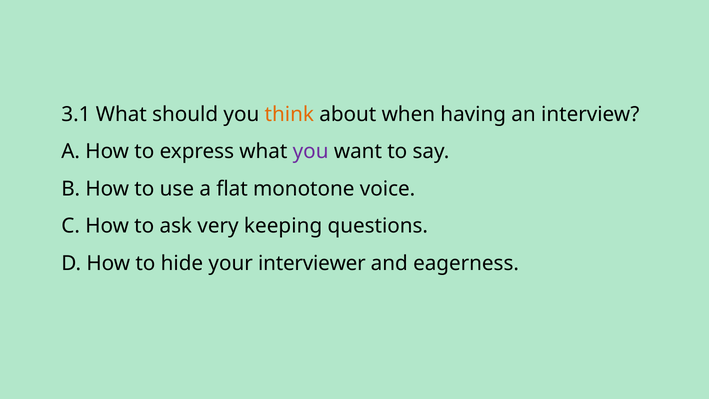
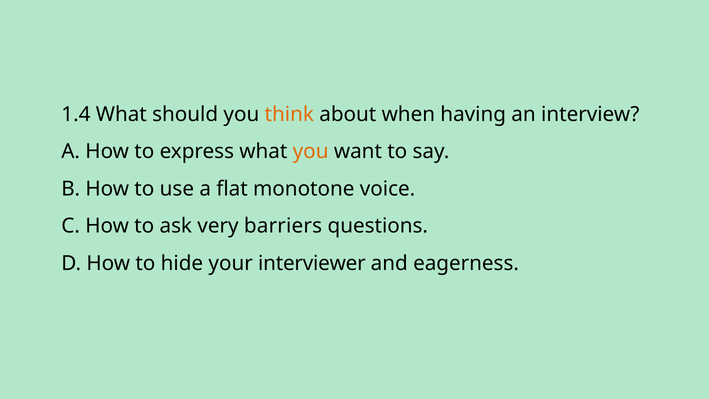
3.1: 3.1 -> 1.4 (76, 114)
you colour: purple -> orange (311, 151)
keeping: keeping -> barriers (283, 226)
